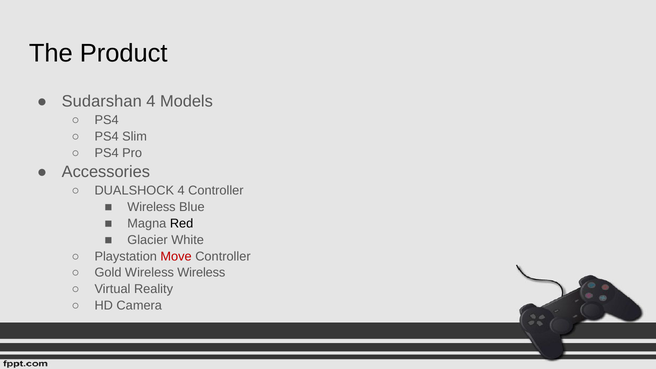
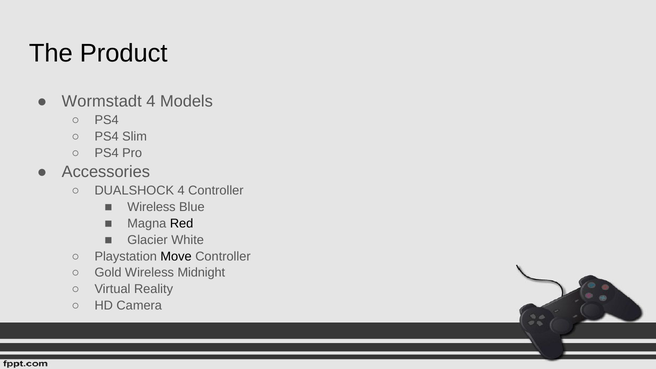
Sudarshan: Sudarshan -> Wormstadt (102, 101)
Move colour: red -> black (176, 256)
Wireless Wireless: Wireless -> Midnight (201, 273)
